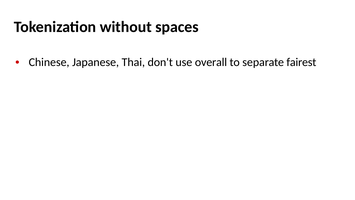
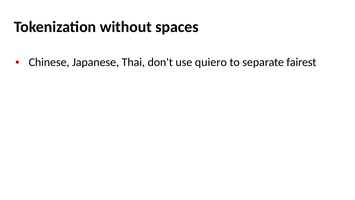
overall: overall -> quiero (211, 62)
